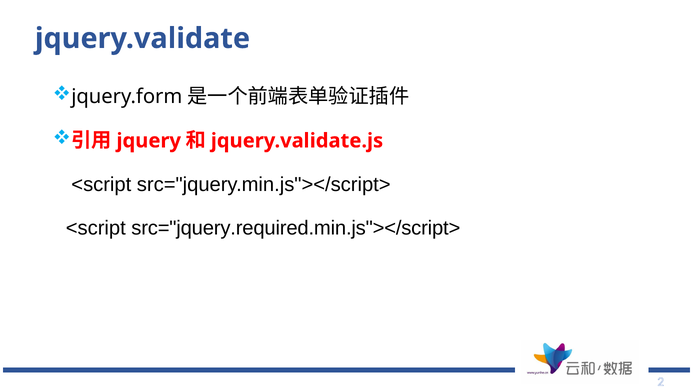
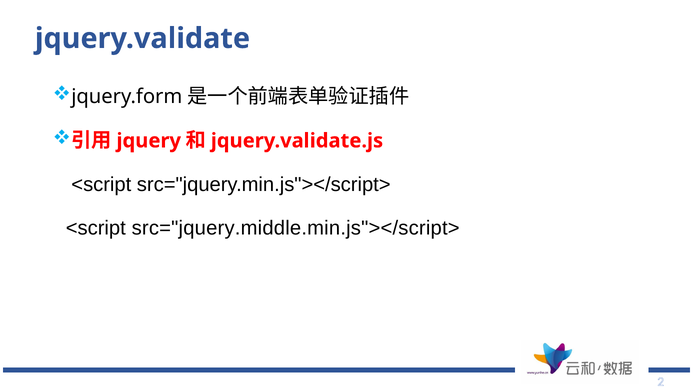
src="jquery.required.min.js"></script>: src="jquery.required.min.js"></script> -> src="jquery.middle.min.js"></script> (296, 228)
